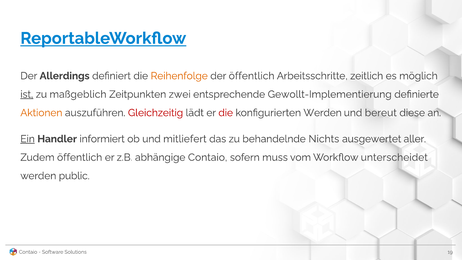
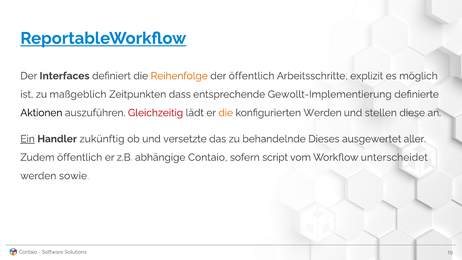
Allerdings: Allerdings -> Interfaces (65, 76)
zeitlich: zeitlich -> explizit (367, 76)
ist underline: present -> none (27, 94)
zwei: zwei -> dass (180, 94)
Aktionen colour: orange -> black (41, 113)
die colour: red -> orange (226, 113)
bereut: bereut -> stellen (381, 113)
informiert: informiert -> zukünftig (102, 139)
mitliefert: mitliefert -> versetzte (185, 139)
Nichts: Nichts -> Dieses (324, 139)
muss: muss -> script (275, 157)
public: public -> sowie (74, 176)
